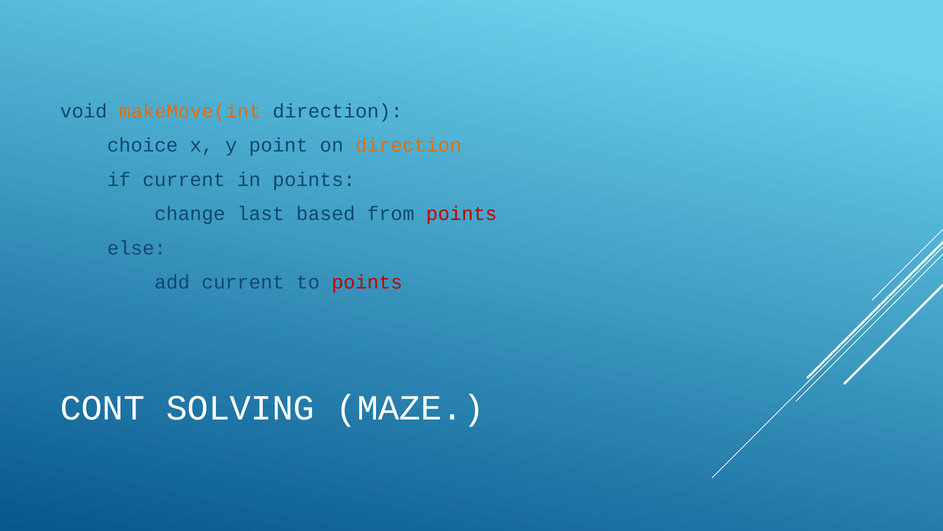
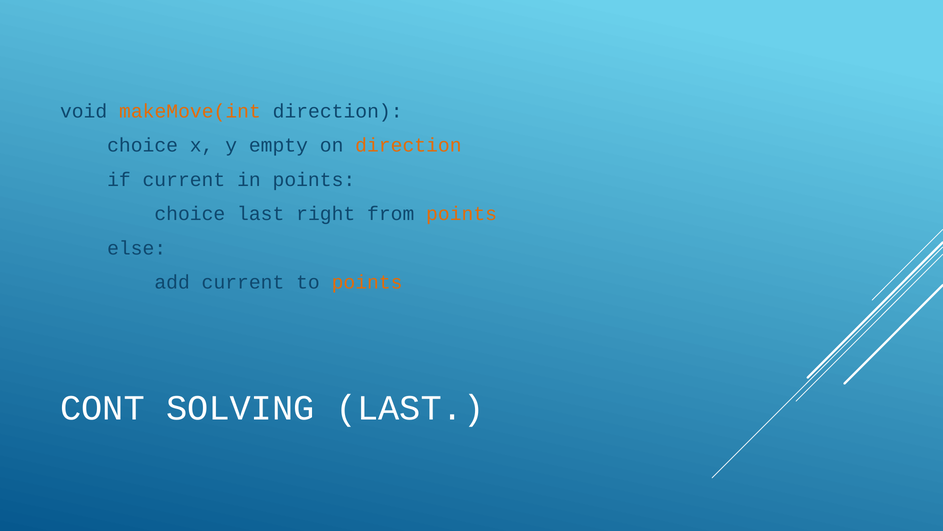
point: point -> empty (278, 145)
change: change -> choice (190, 214)
based: based -> right (326, 214)
points colour: red -> orange (462, 214)
points colour: red -> orange (367, 282)
SOLVING MAZE: MAZE -> LAST (410, 408)
